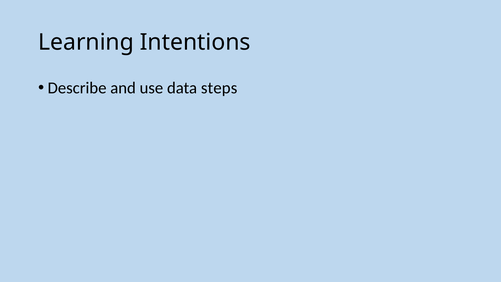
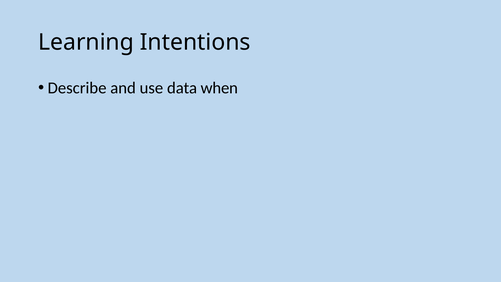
steps: steps -> when (219, 88)
